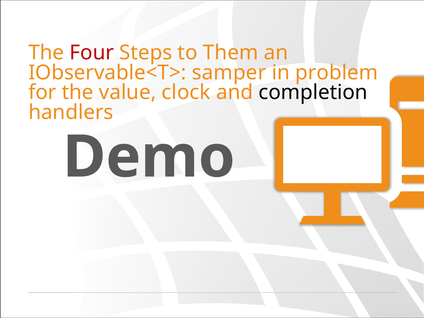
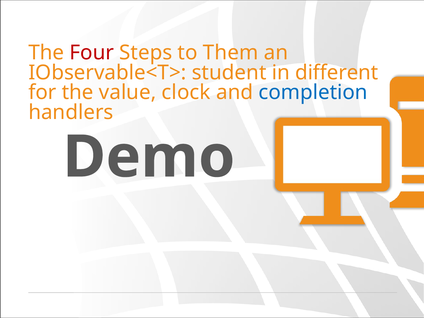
samper: samper -> student (229, 73)
problem: problem -> different (337, 73)
completion colour: black -> blue (313, 92)
